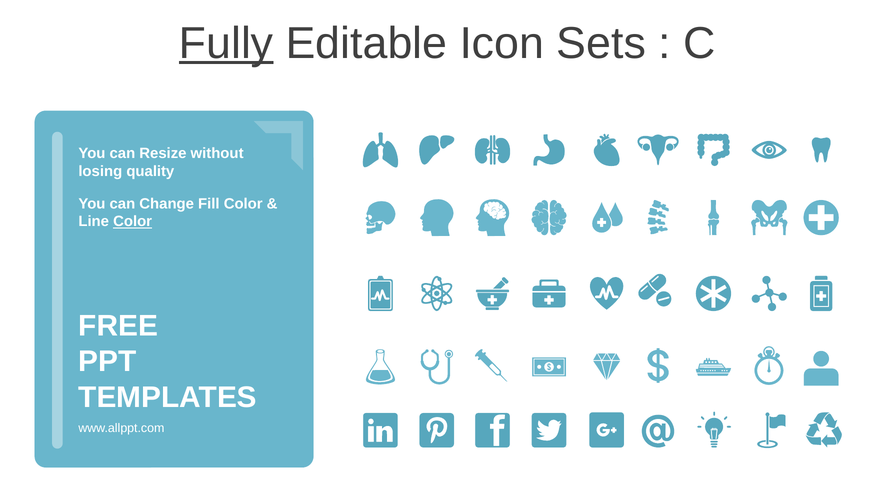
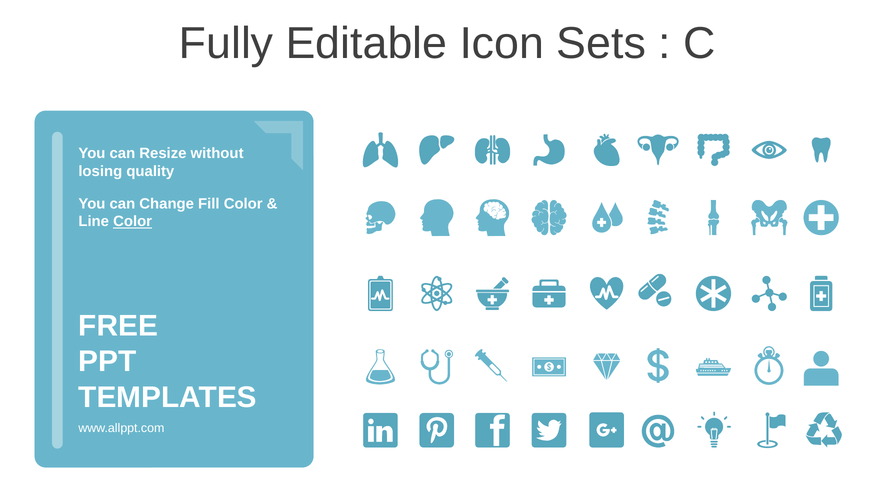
Fully underline: present -> none (226, 43)
